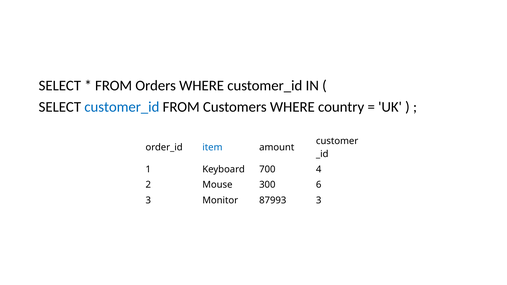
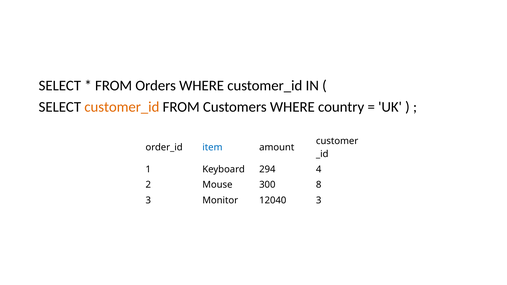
customer_id colour: blue -> orange (122, 107)
700: 700 -> 294 (267, 169)
6: 6 -> 8 (319, 185)
87993: 87993 -> 12040 (273, 200)
